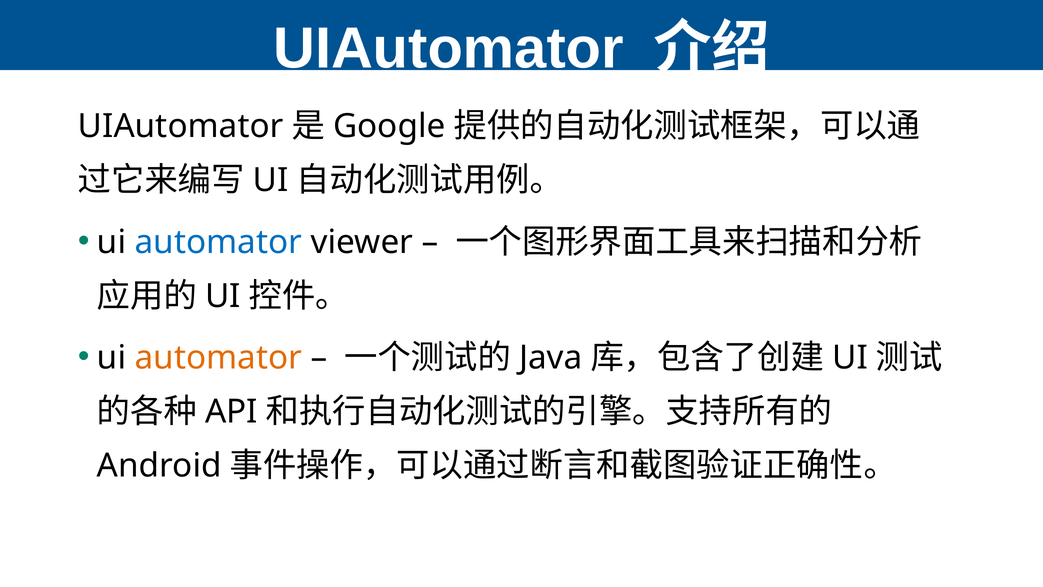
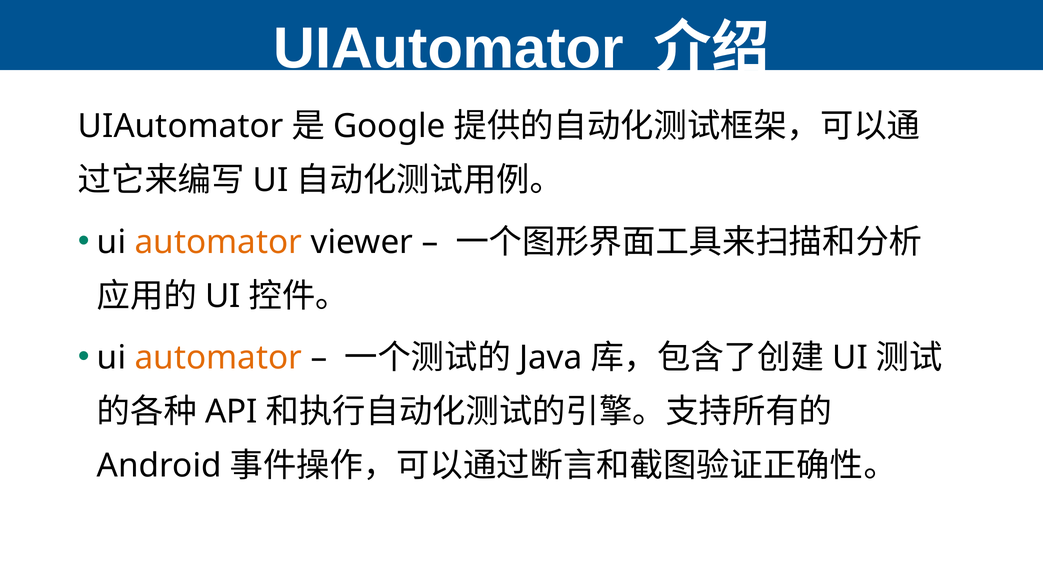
automator colour: blue -> orange (218, 242)
